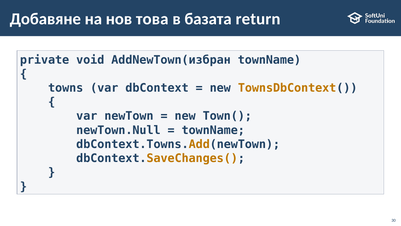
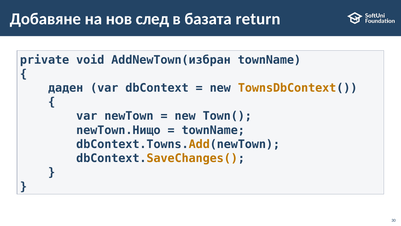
това: това -> след (152, 19)
towns: towns -> даден (66, 88)
newTown.Null: newTown.Null -> newTown.Нищо (118, 130)
